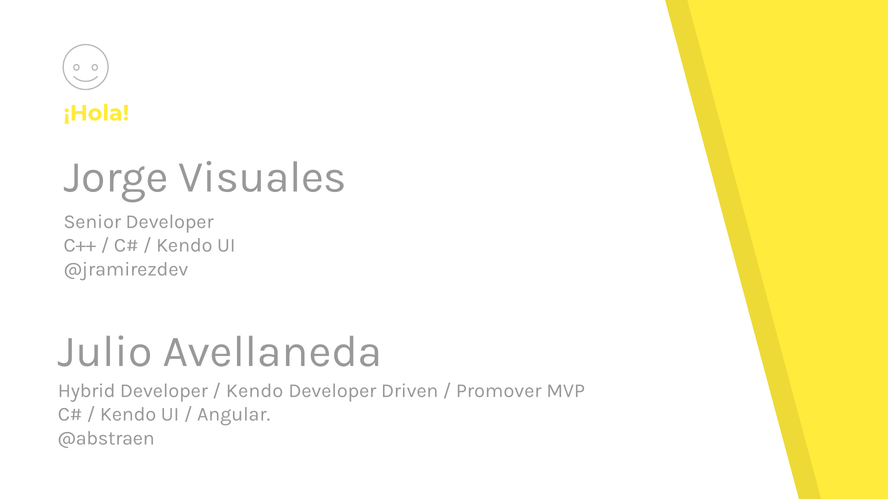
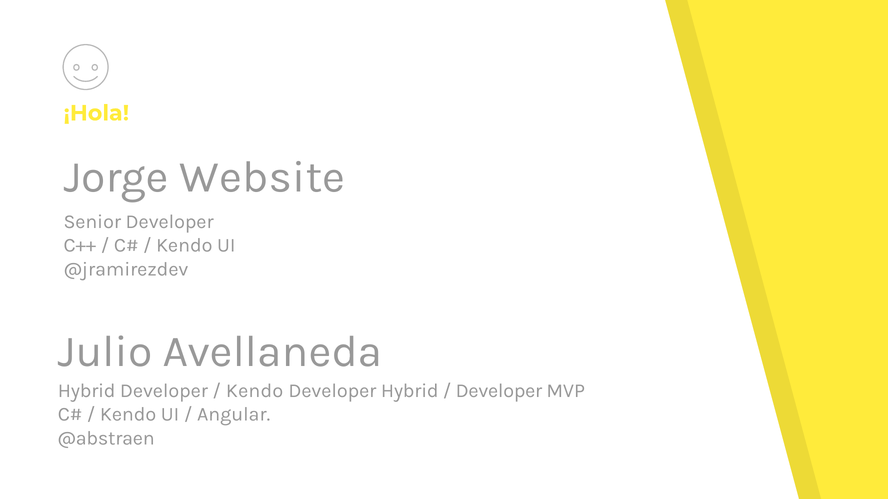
Visuales: Visuales -> Website (262, 178)
Developer Driven: Driven -> Hybrid (410, 391)
Promover: Promover -> Developer (499, 391)
